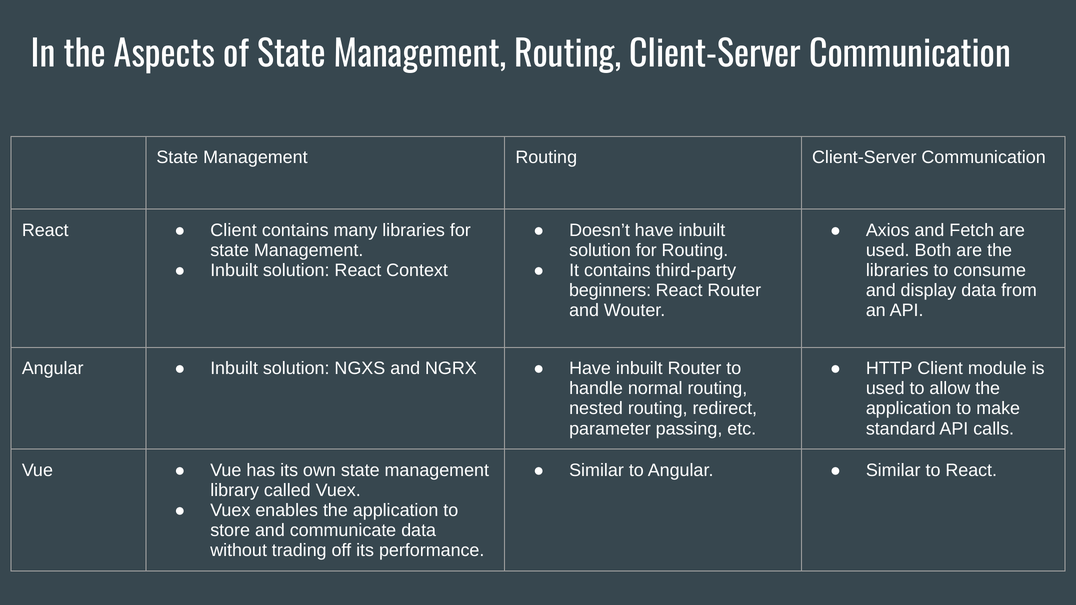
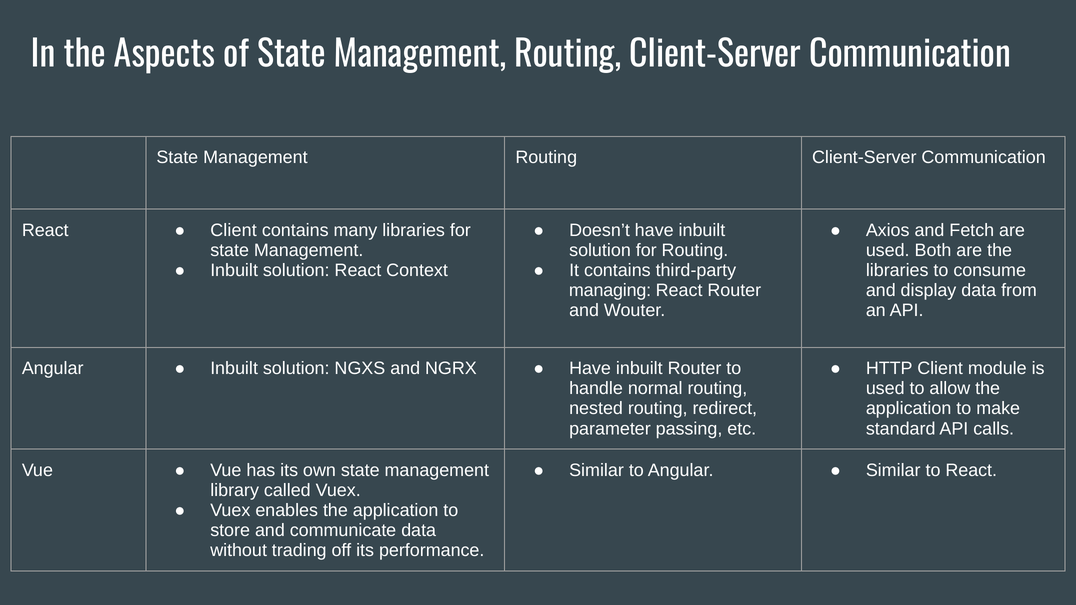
beginners: beginners -> managing (610, 291)
